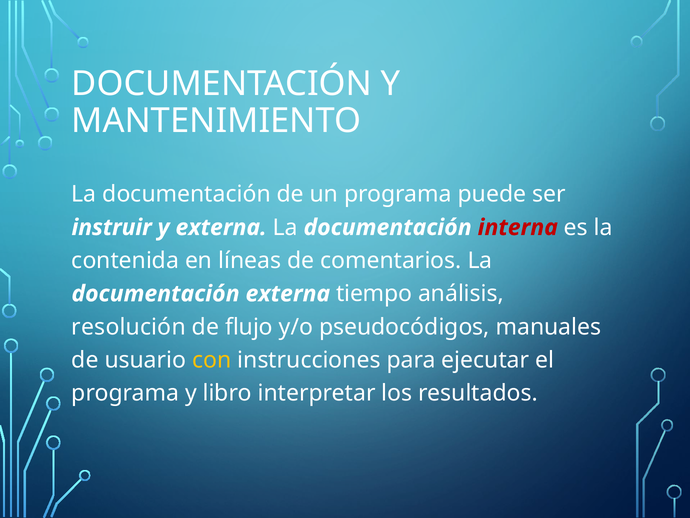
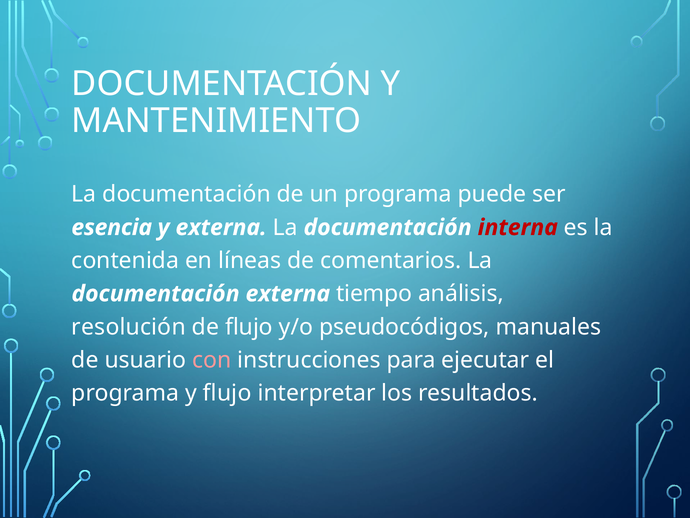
instruir: instruir -> esencia (112, 227)
con colour: yellow -> pink (212, 360)
y libro: libro -> flujo (227, 393)
